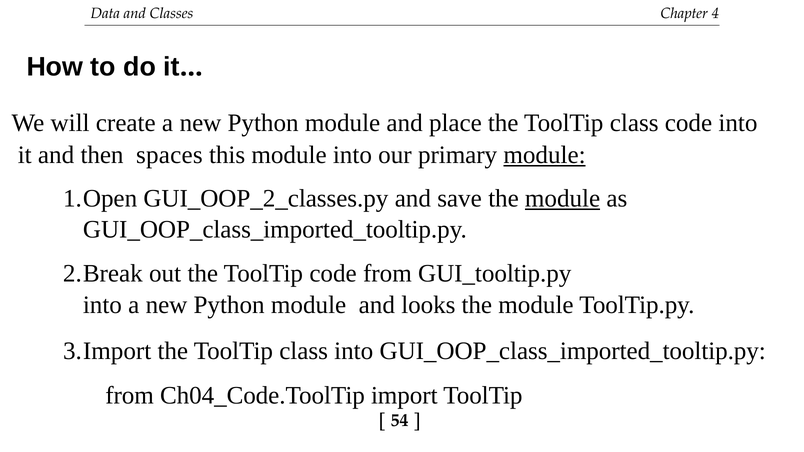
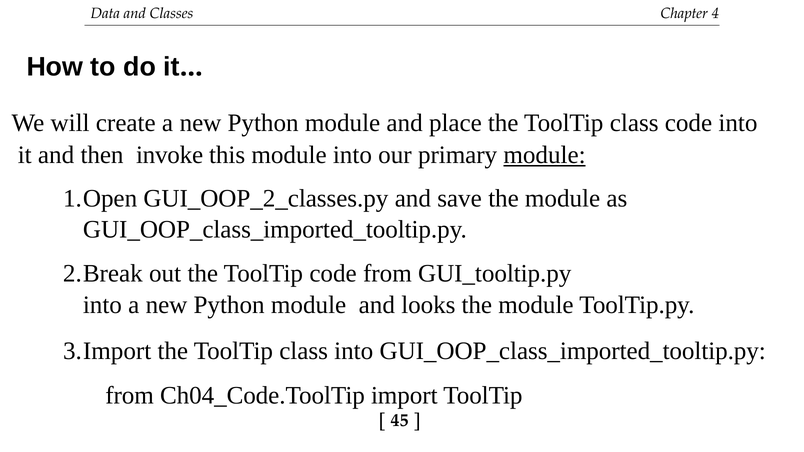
spaces: spaces -> invoke (170, 155)
module underline: present -> none (563, 198)
54: 54 -> 45 (400, 421)
